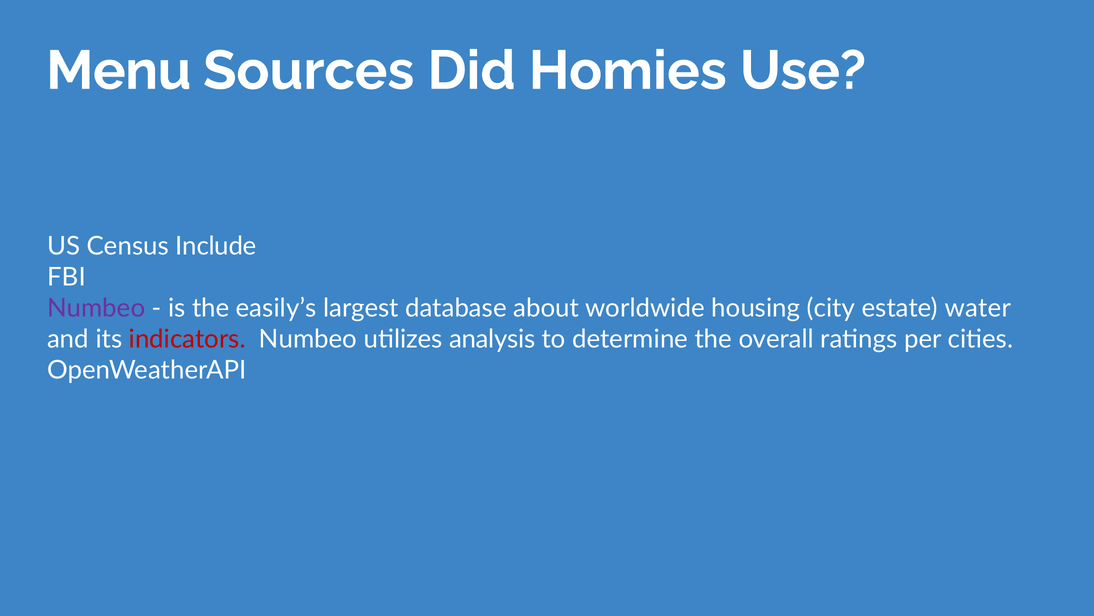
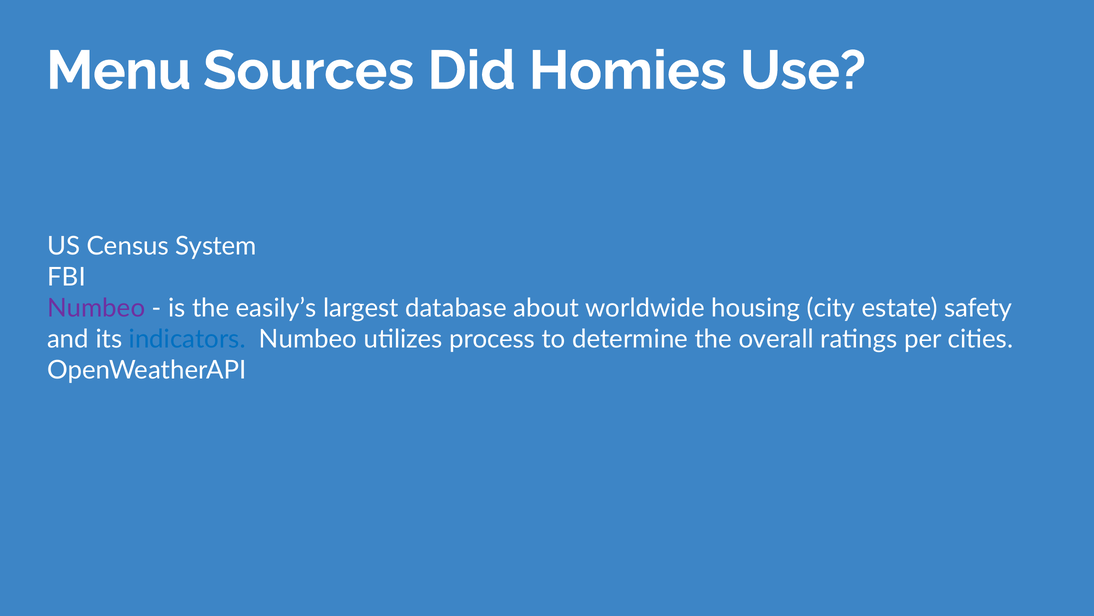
Include: Include -> System (216, 246)
water: water -> safety (978, 308)
indicators colour: red -> blue (187, 339)
analysis: analysis -> process (492, 339)
